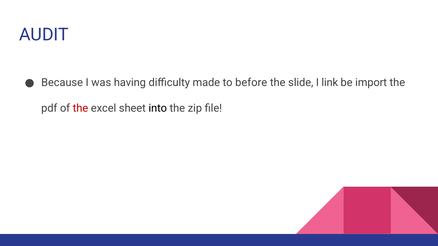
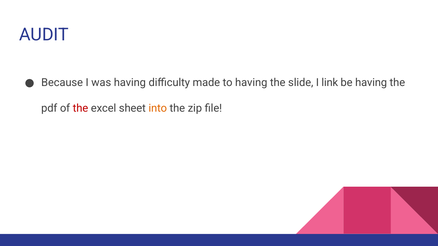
to before: before -> having (251, 83)
be import: import -> having (371, 83)
into colour: black -> orange (158, 108)
